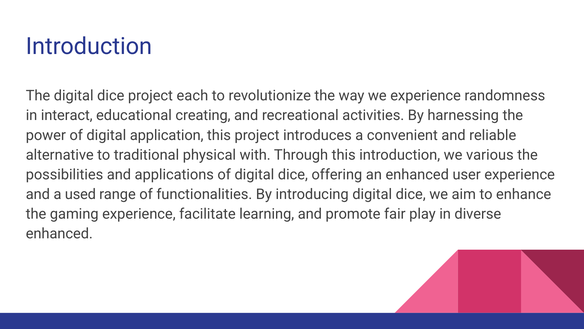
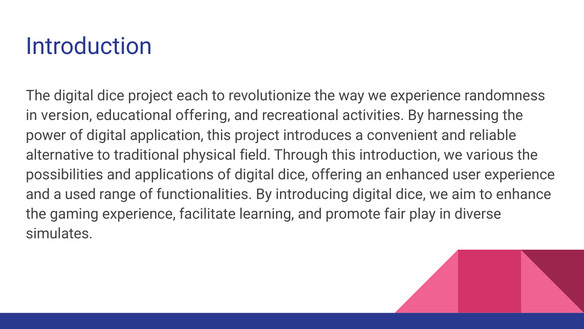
interact: interact -> version (67, 115)
educational creating: creating -> offering (203, 115)
with: with -> field (255, 155)
enhanced: enhanced -> simulates (59, 233)
